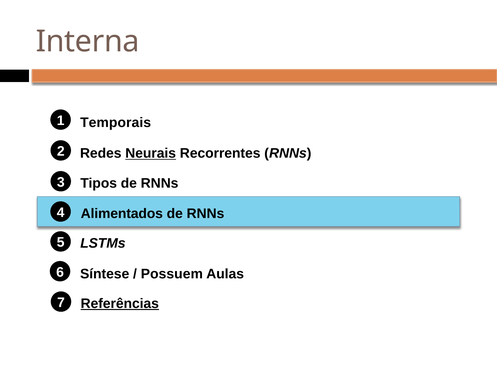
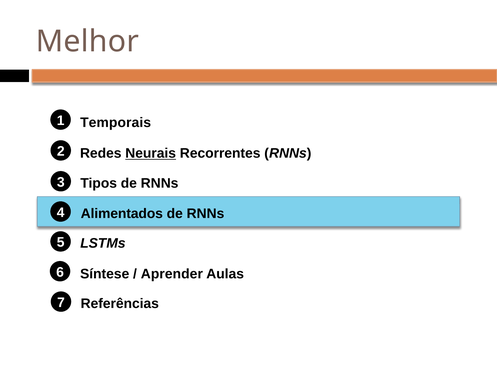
Interna: Interna -> Melhor (87, 41)
Possuem: Possuem -> Aprender (172, 274)
Referências underline: present -> none (120, 303)
